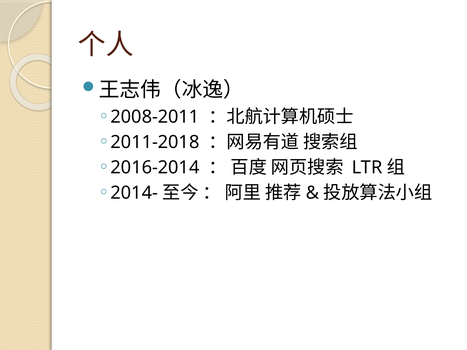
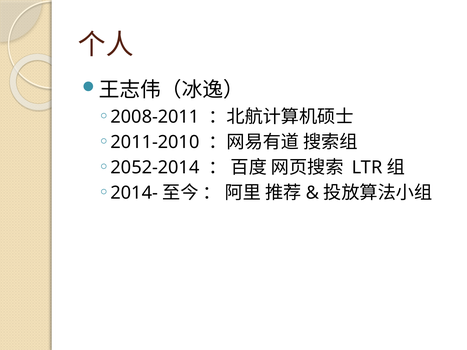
2011-2018: 2011-2018 -> 2011-2010 (155, 142)
2016-2014: 2016-2014 -> 2052-2014 (155, 168)
